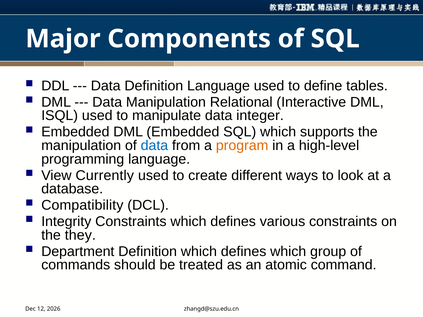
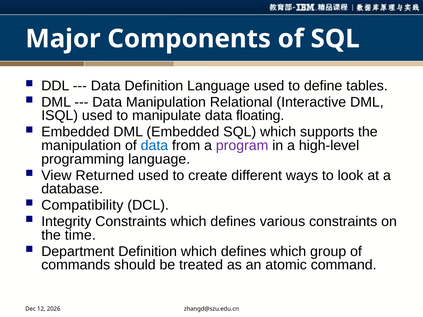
integer: integer -> floating (260, 116)
program colour: orange -> purple (242, 146)
Currently: Currently -> Returned (105, 176)
they: they -> time (80, 235)
